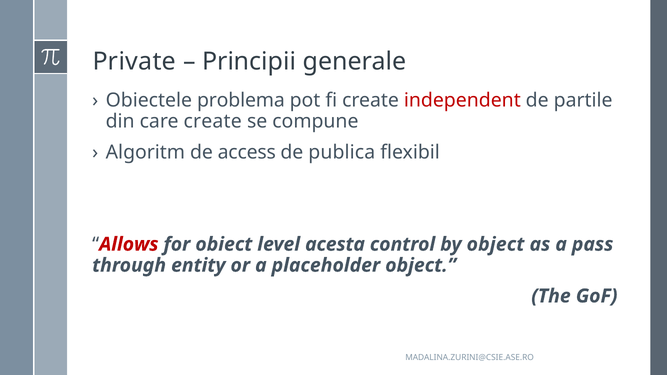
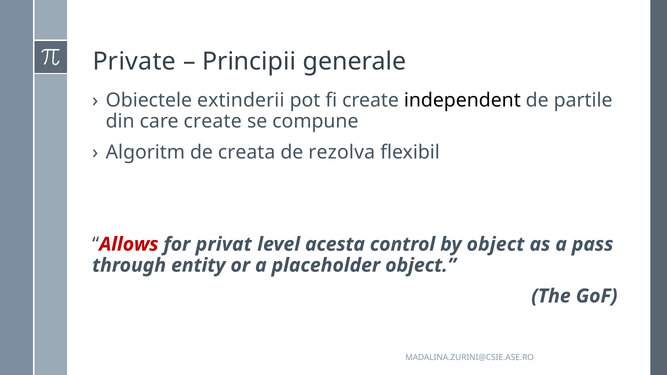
problema: problema -> extinderii (241, 100)
independent colour: red -> black (462, 100)
access: access -> creata (247, 152)
publica: publica -> rezolva (342, 152)
obiect: obiect -> privat (224, 244)
